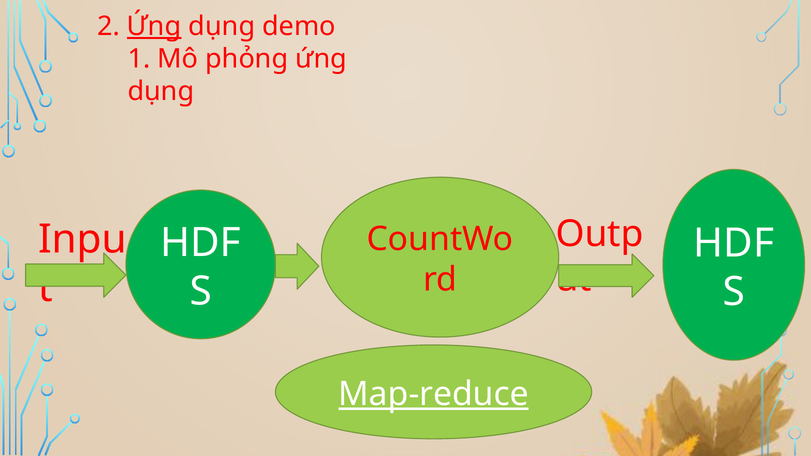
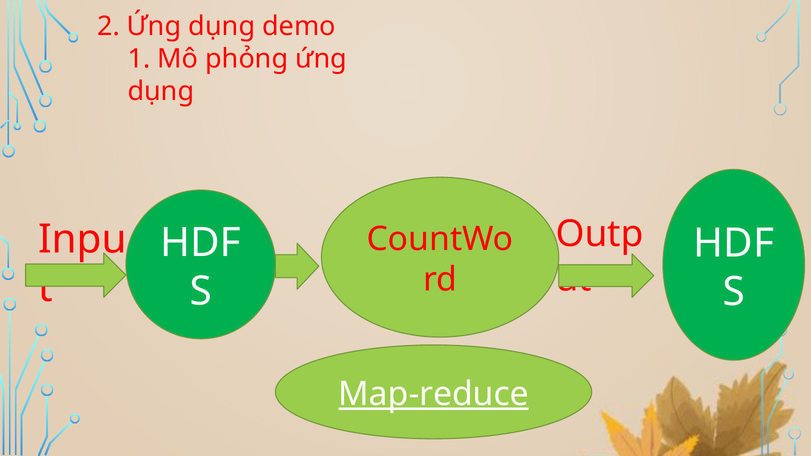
Ứng underline: present -> none (154, 26)
